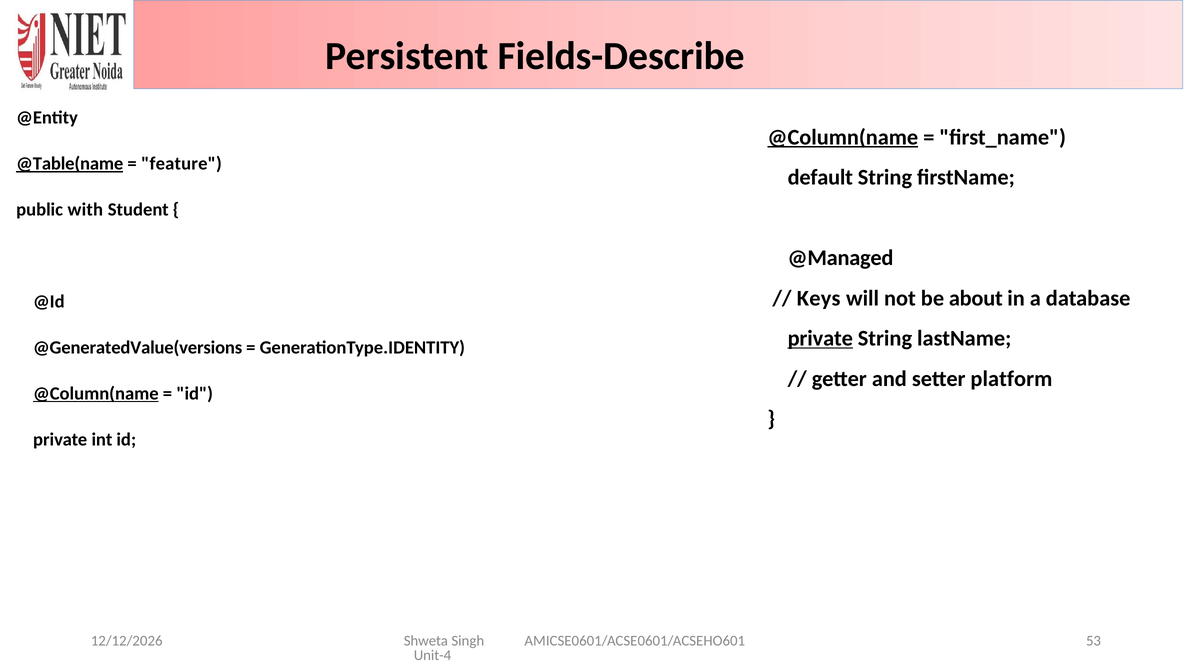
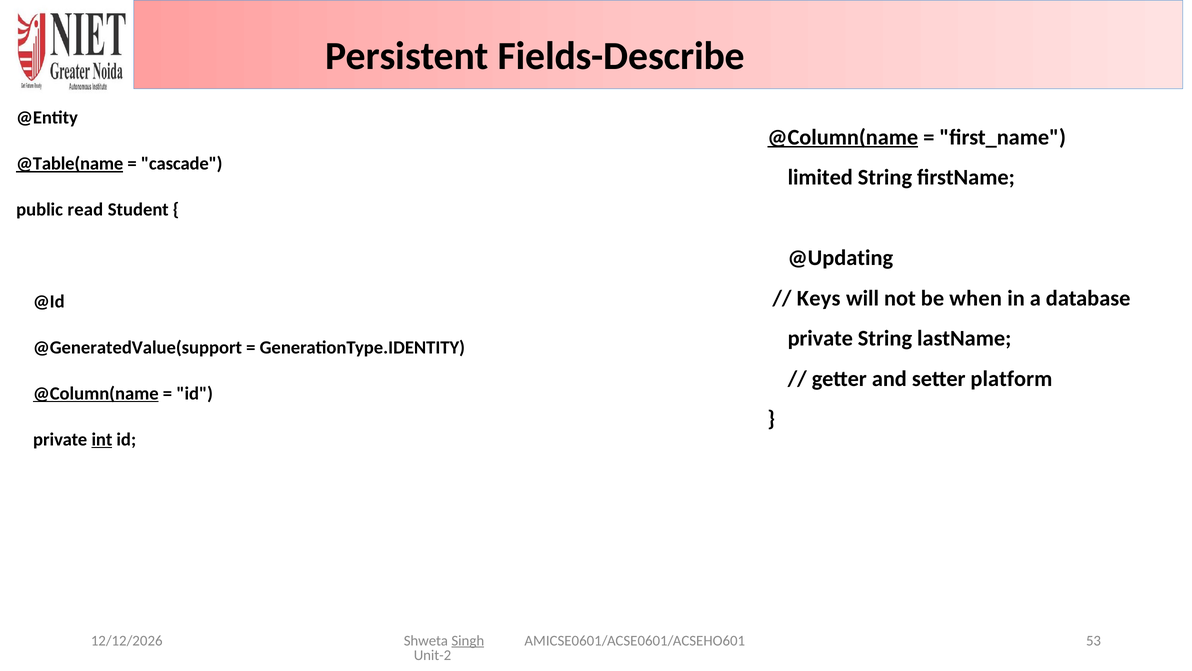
feature: feature -> cascade (182, 164)
default: default -> limited (820, 177)
with: with -> read (85, 210)
@Managed: @Managed -> @Updating (840, 258)
about: about -> when (976, 298)
private underline: present -> none (820, 338)
@GeneratedValue(versions: @GeneratedValue(versions -> @GeneratedValue(support (138, 347)
int underline: none -> present (102, 439)
Singh underline: none -> present (468, 640)
Unit-4: Unit-4 -> Unit-2 (432, 655)
